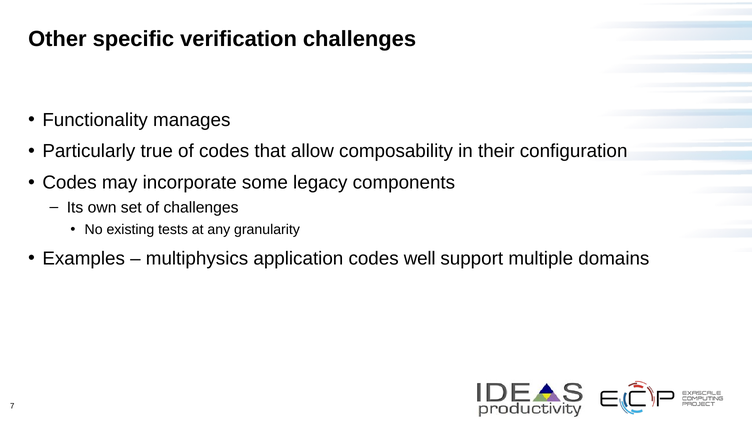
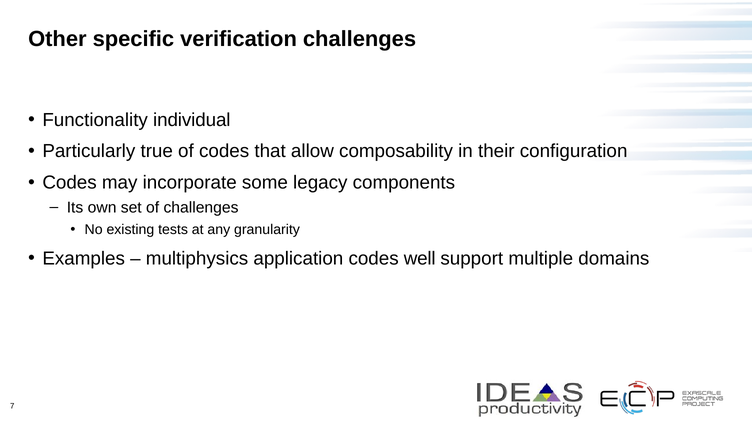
manages: manages -> individual (192, 120)
